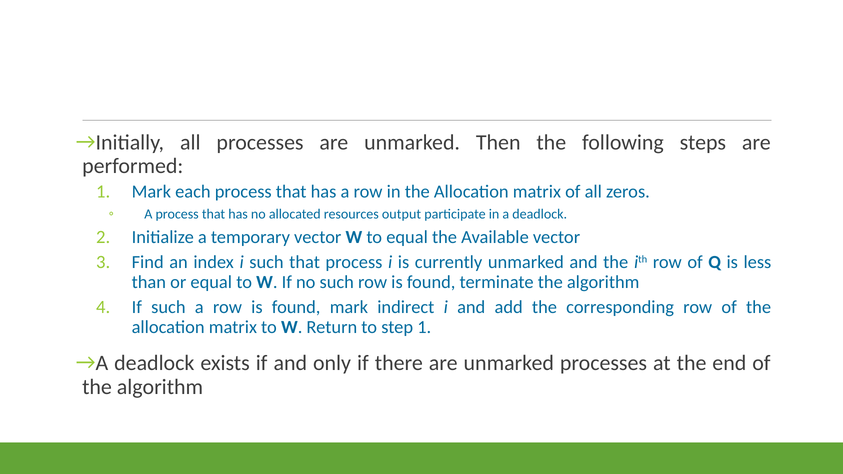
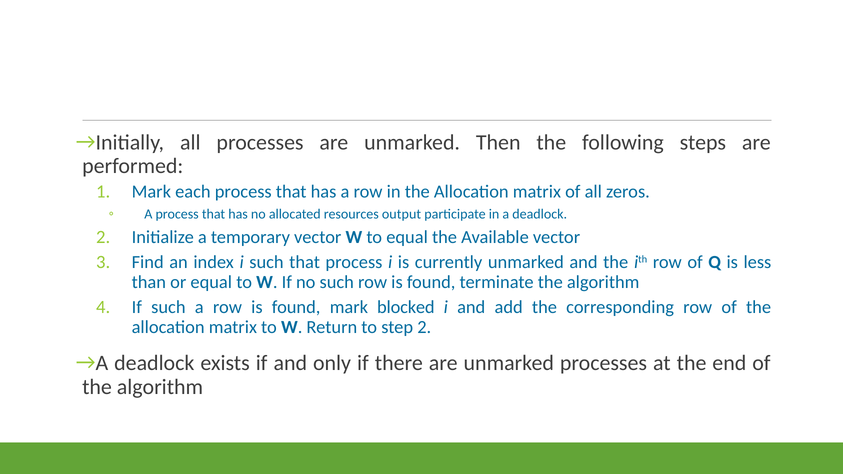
indirect: indirect -> blocked (406, 307)
step 1: 1 -> 2 (424, 327)
